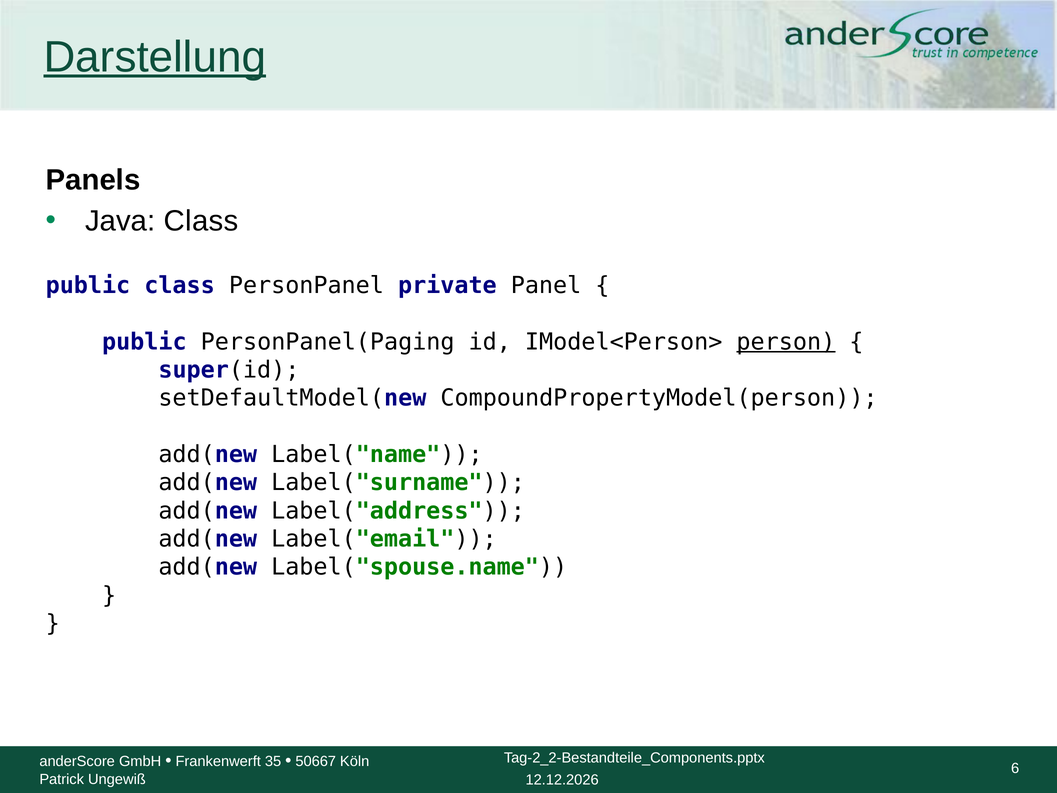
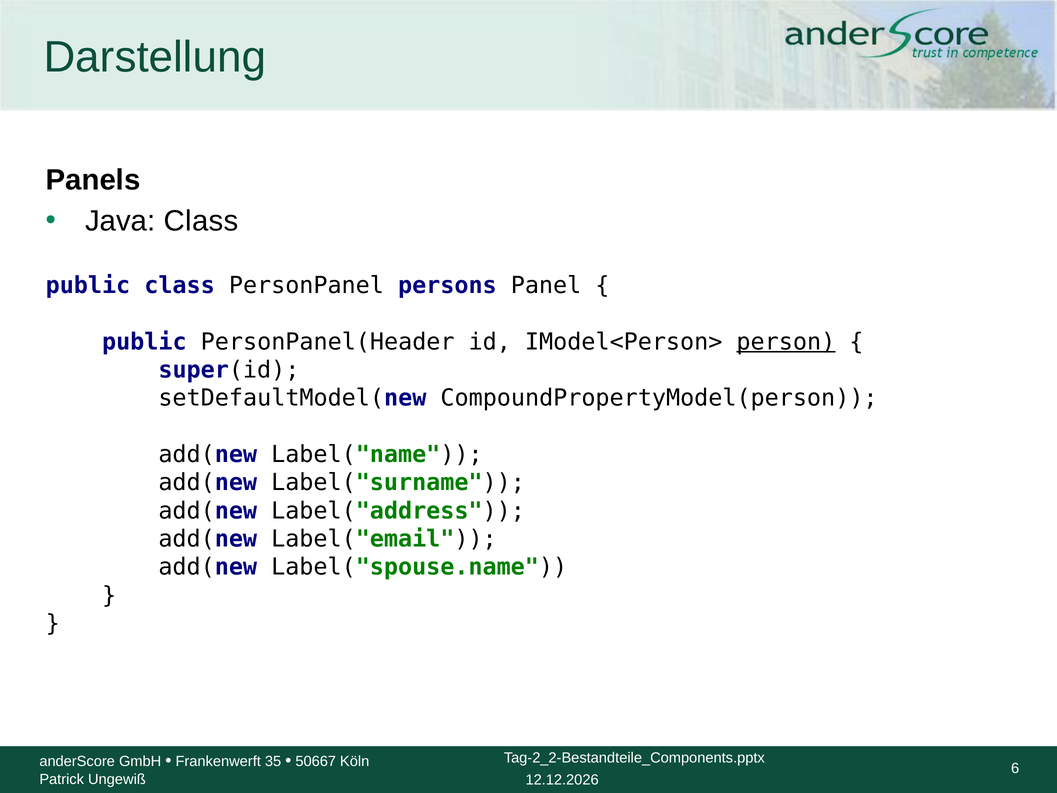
Darstellung underline: present -> none (155, 57)
private: private -> persons (447, 285)
PersonPanel(Paging: PersonPanel(Paging -> PersonPanel(Header (328, 342)
